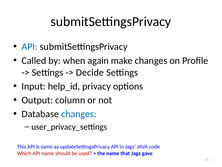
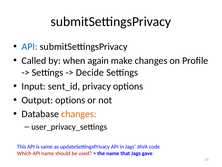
help_id: help_id -> sent_id (64, 86)
Output column: column -> options (70, 100)
changes colour: blue -> orange (79, 114)
